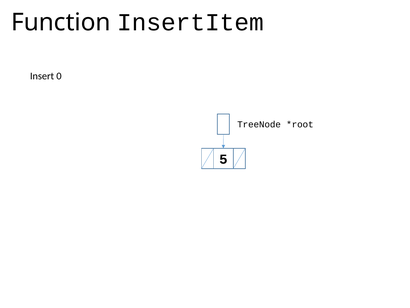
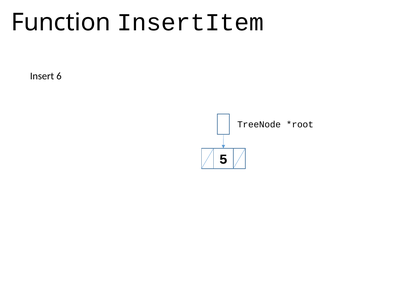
0: 0 -> 6 (59, 76)
